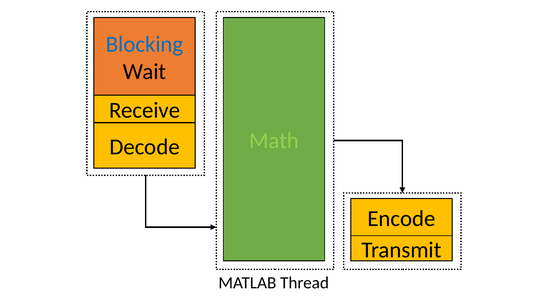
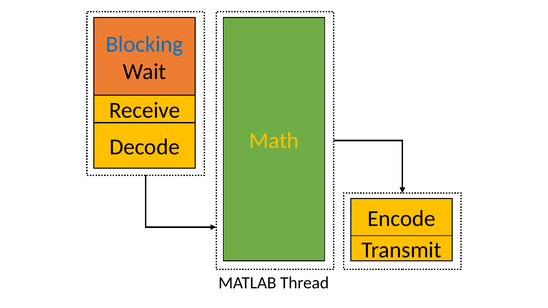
Math colour: light green -> yellow (274, 141)
